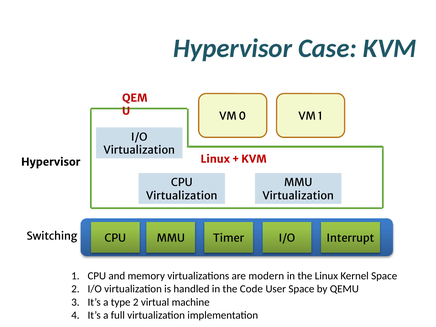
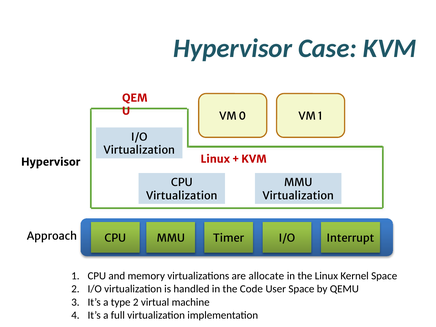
Switching: Switching -> Approach (52, 236)
modern: modern -> allocate (266, 276)
